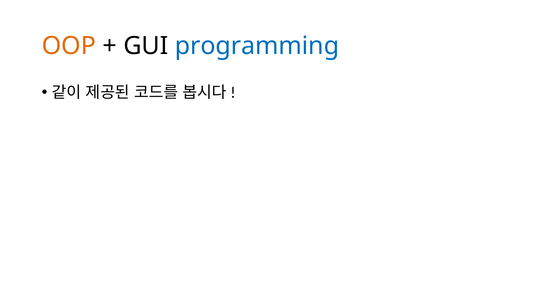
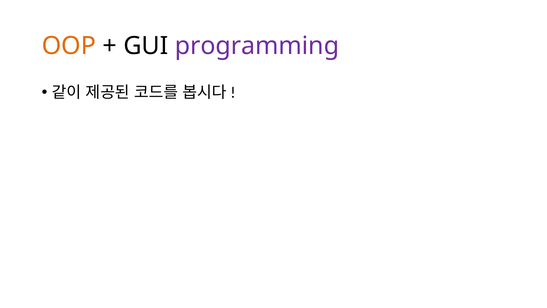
programming colour: blue -> purple (257, 46)
